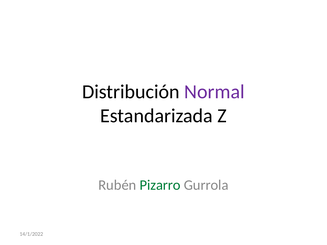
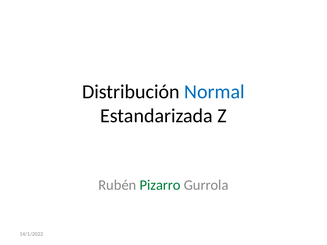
Normal colour: purple -> blue (214, 92)
